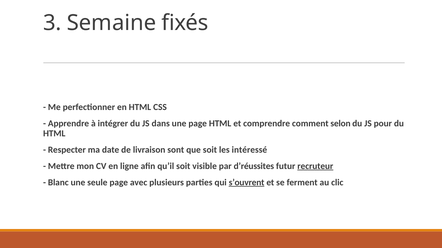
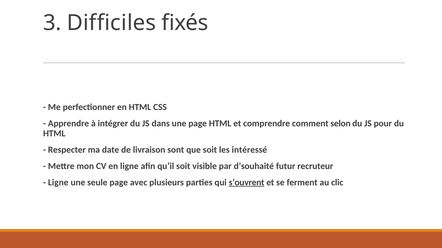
Semaine: Semaine -> Difficiles (111, 23)
d’réussites: d’réussites -> d’souhaité (254, 167)
recruteur underline: present -> none (315, 167)
Blanc: Blanc -> Ligne (58, 183)
